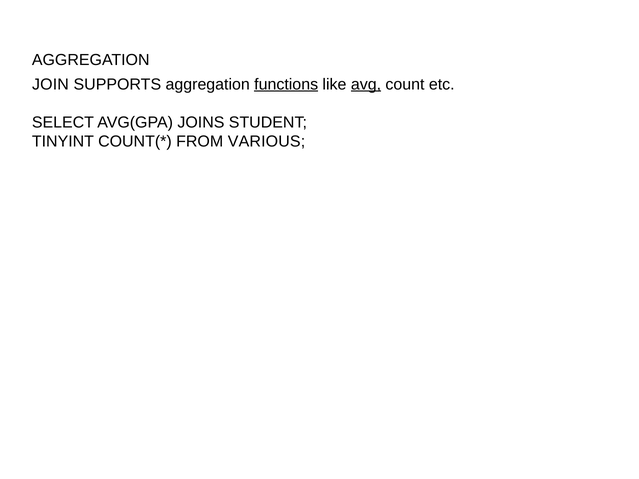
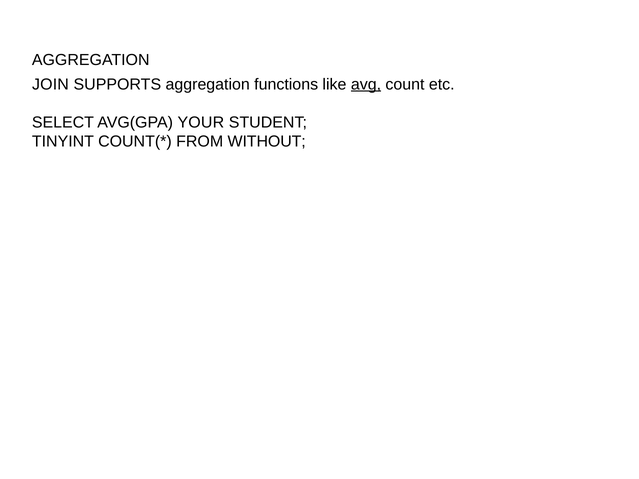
functions underline: present -> none (286, 84)
JOINS: JOINS -> YOUR (201, 123)
VARIOUS: VARIOUS -> WITHOUT (267, 142)
